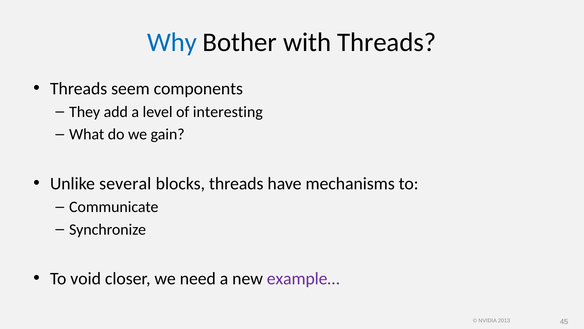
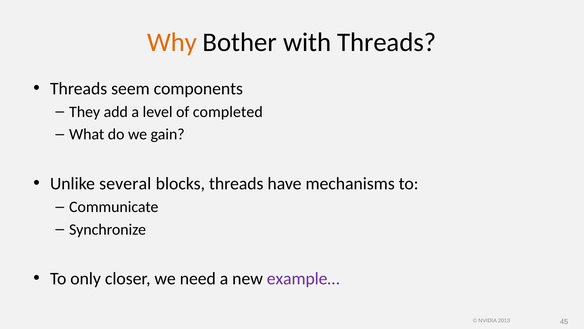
Why colour: blue -> orange (172, 42)
interesting: interesting -> completed (228, 112)
void: void -> only (86, 278)
